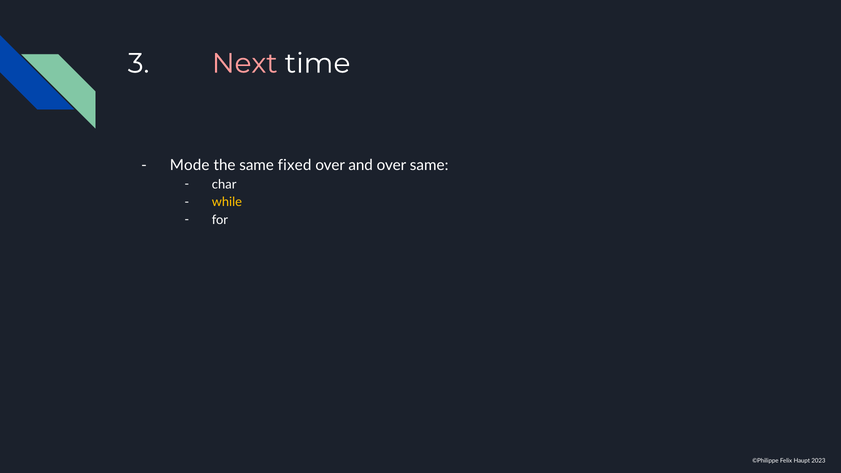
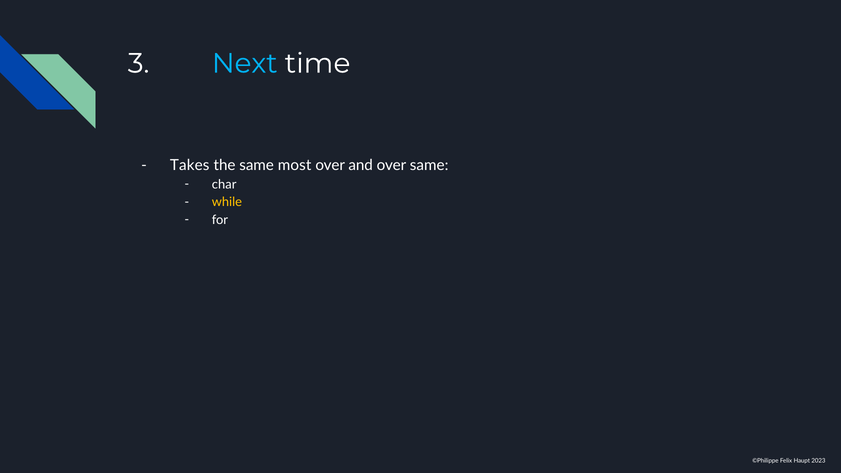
Next colour: pink -> light blue (245, 63)
Mode: Mode -> Takes (190, 165)
fixed: fixed -> most (295, 165)
